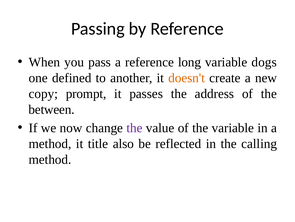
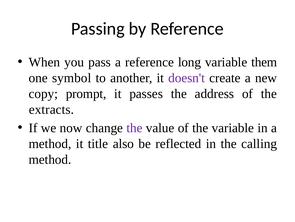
dogs: dogs -> them (264, 62)
defined: defined -> symbol (72, 78)
doesn't colour: orange -> purple (187, 78)
between: between -> extracts (51, 109)
